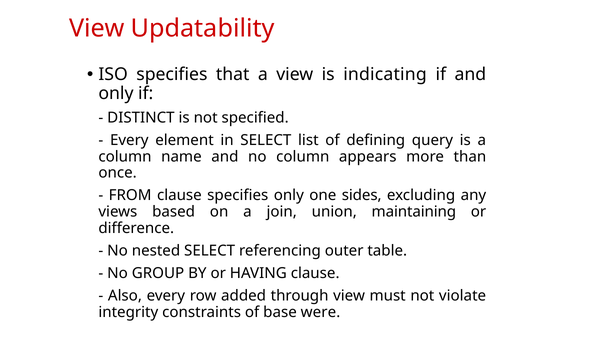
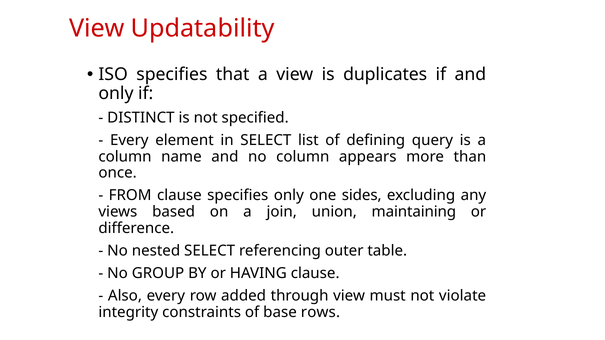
indicating: indicating -> duplicates (385, 75)
were: were -> rows (320, 313)
